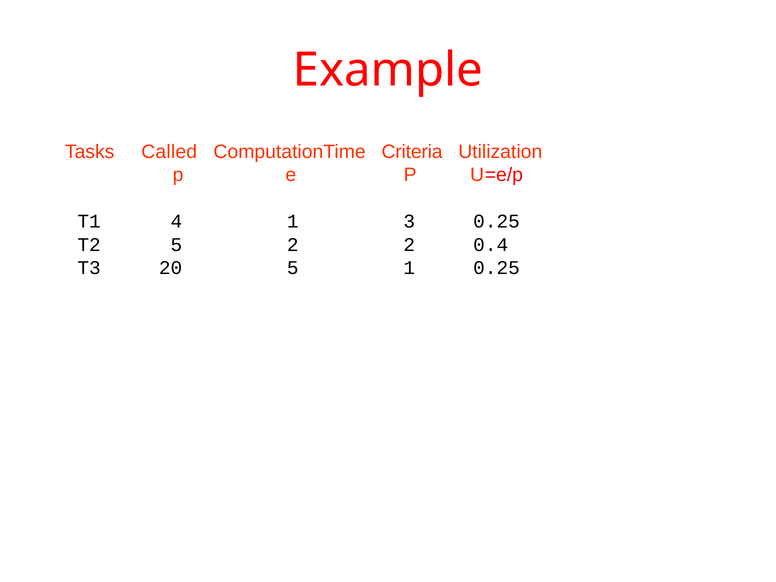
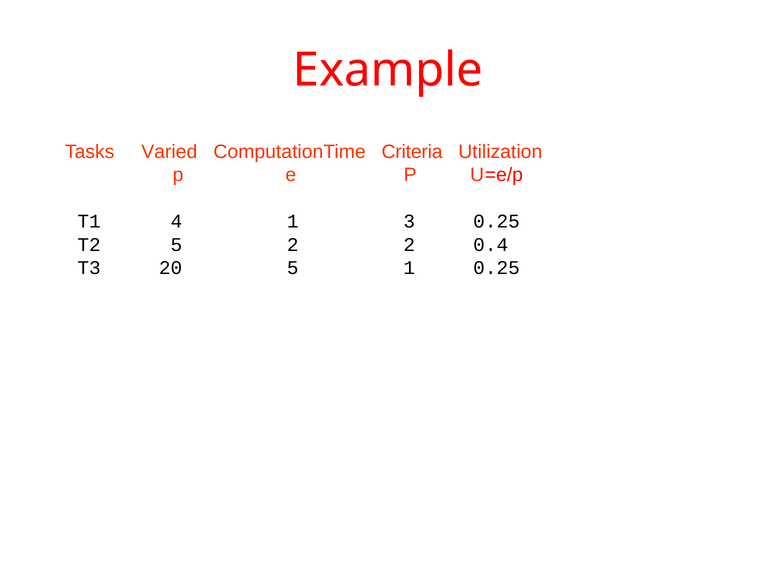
Called: Called -> Varied (169, 152)
